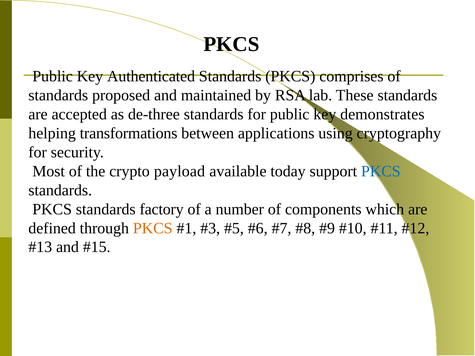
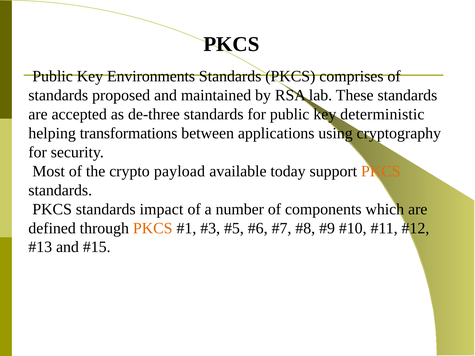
Authenticated: Authenticated -> Environments (151, 76)
demonstrates: demonstrates -> deterministic (382, 114)
PKCS colour: blue -> orange (381, 171)
factory: factory -> impact (161, 209)
